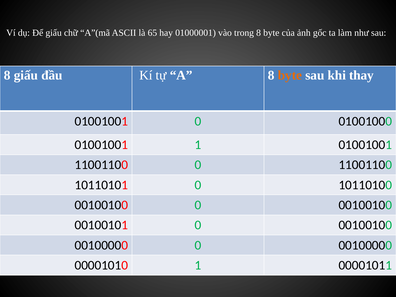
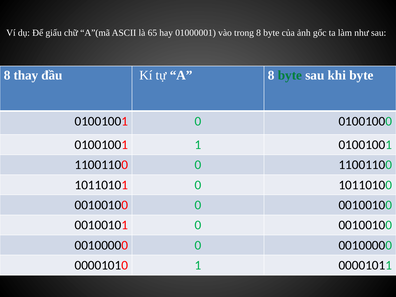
giấu: giấu -> thay (26, 75)
byte colour: orange -> green (290, 75)
khi thay: thay -> byte (361, 75)
